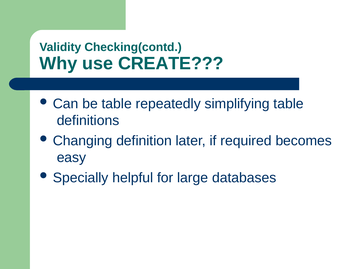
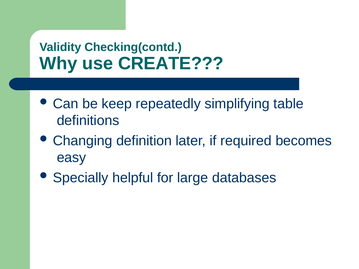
be table: table -> keep (117, 104)
